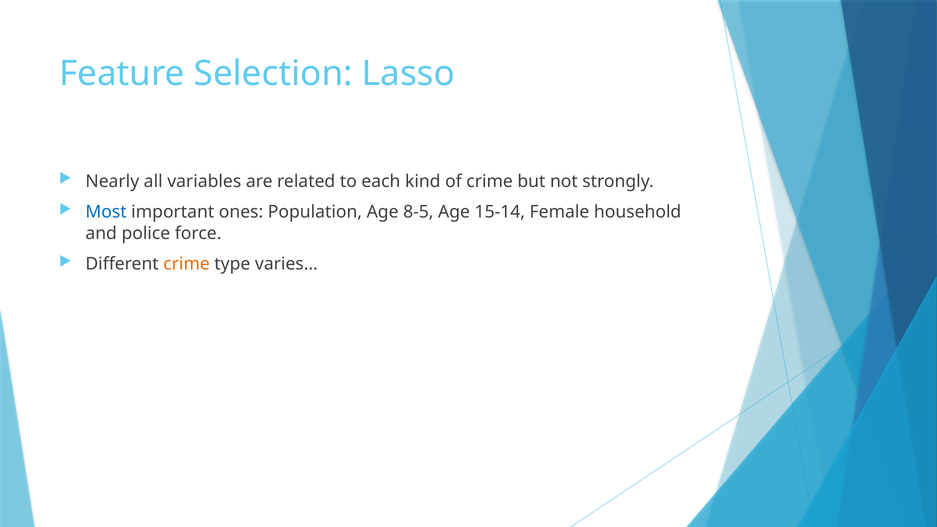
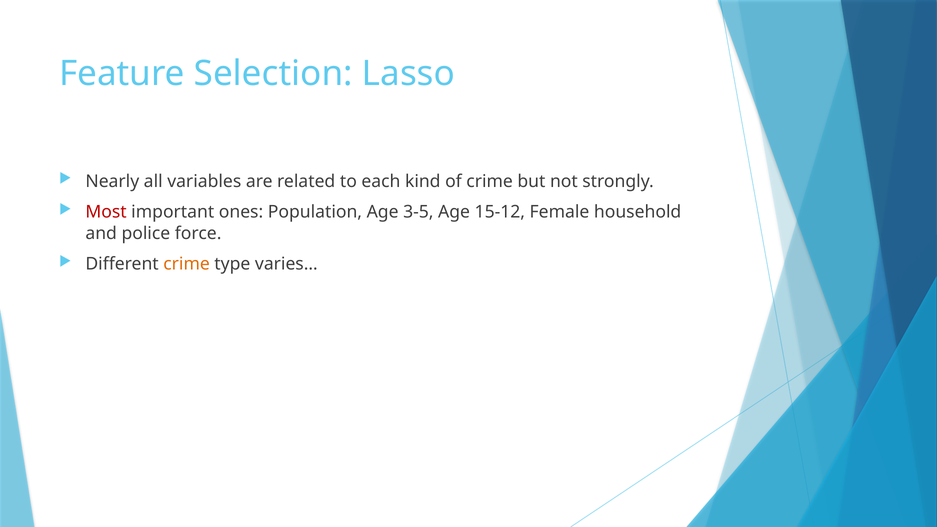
Most colour: blue -> red (106, 212)
8-5: 8-5 -> 3-5 (418, 212)
15-14: 15-14 -> 15-12 (500, 212)
